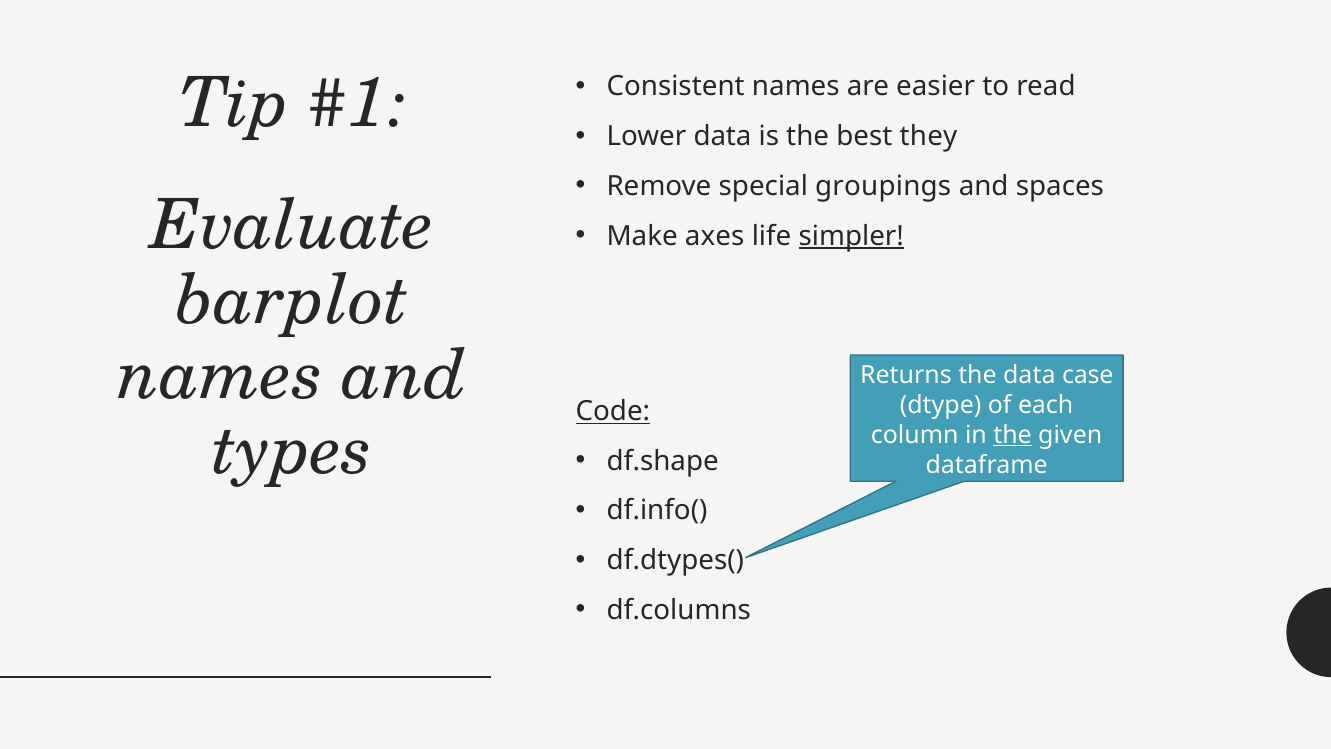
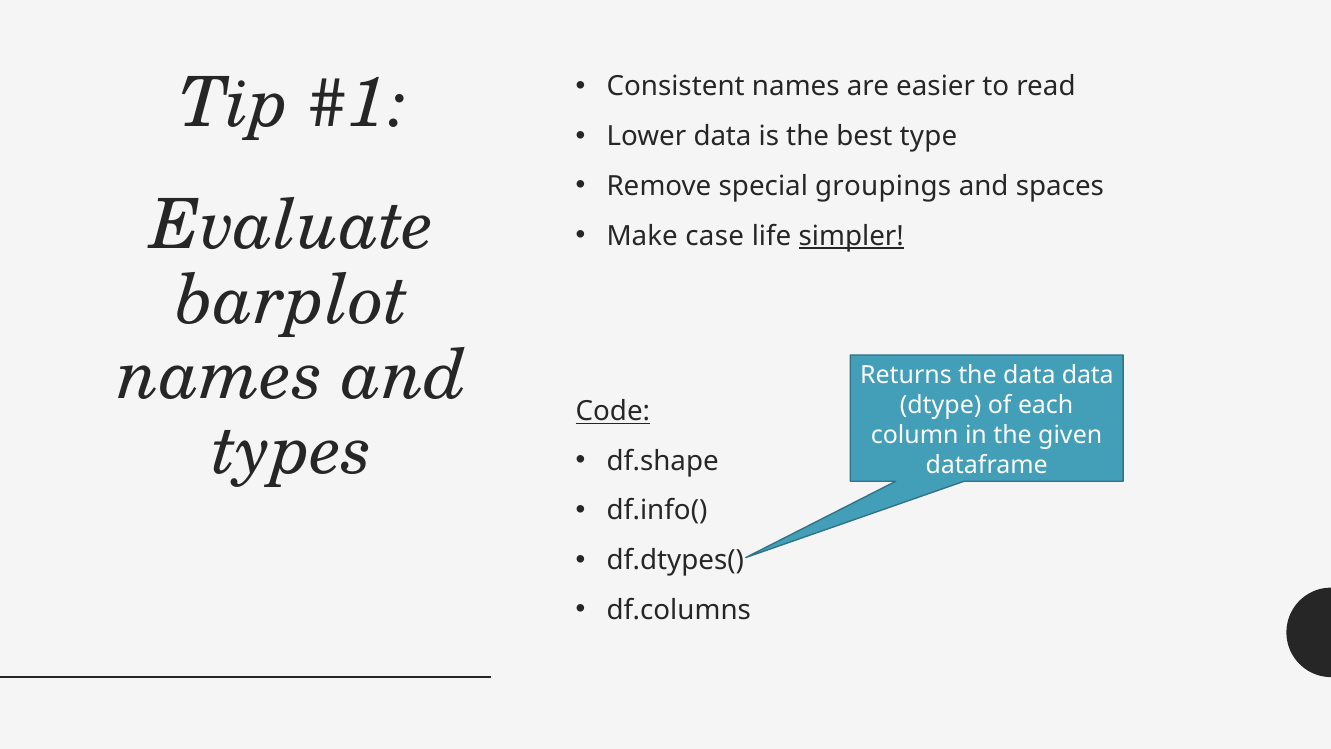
they: they -> type (928, 136)
axes: axes -> case (715, 236)
data case: case -> data (1088, 375)
the underline: present -> none (1013, 435)
